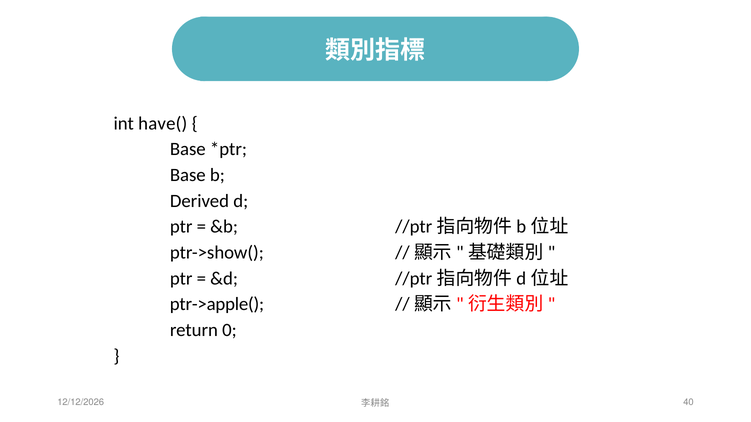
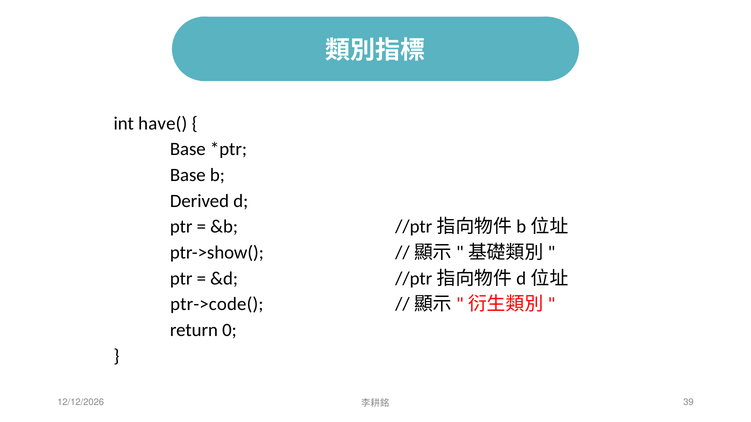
ptr->apple(: ptr->apple( -> ptr->code( (217, 304)
40: 40 -> 39 (689, 402)
